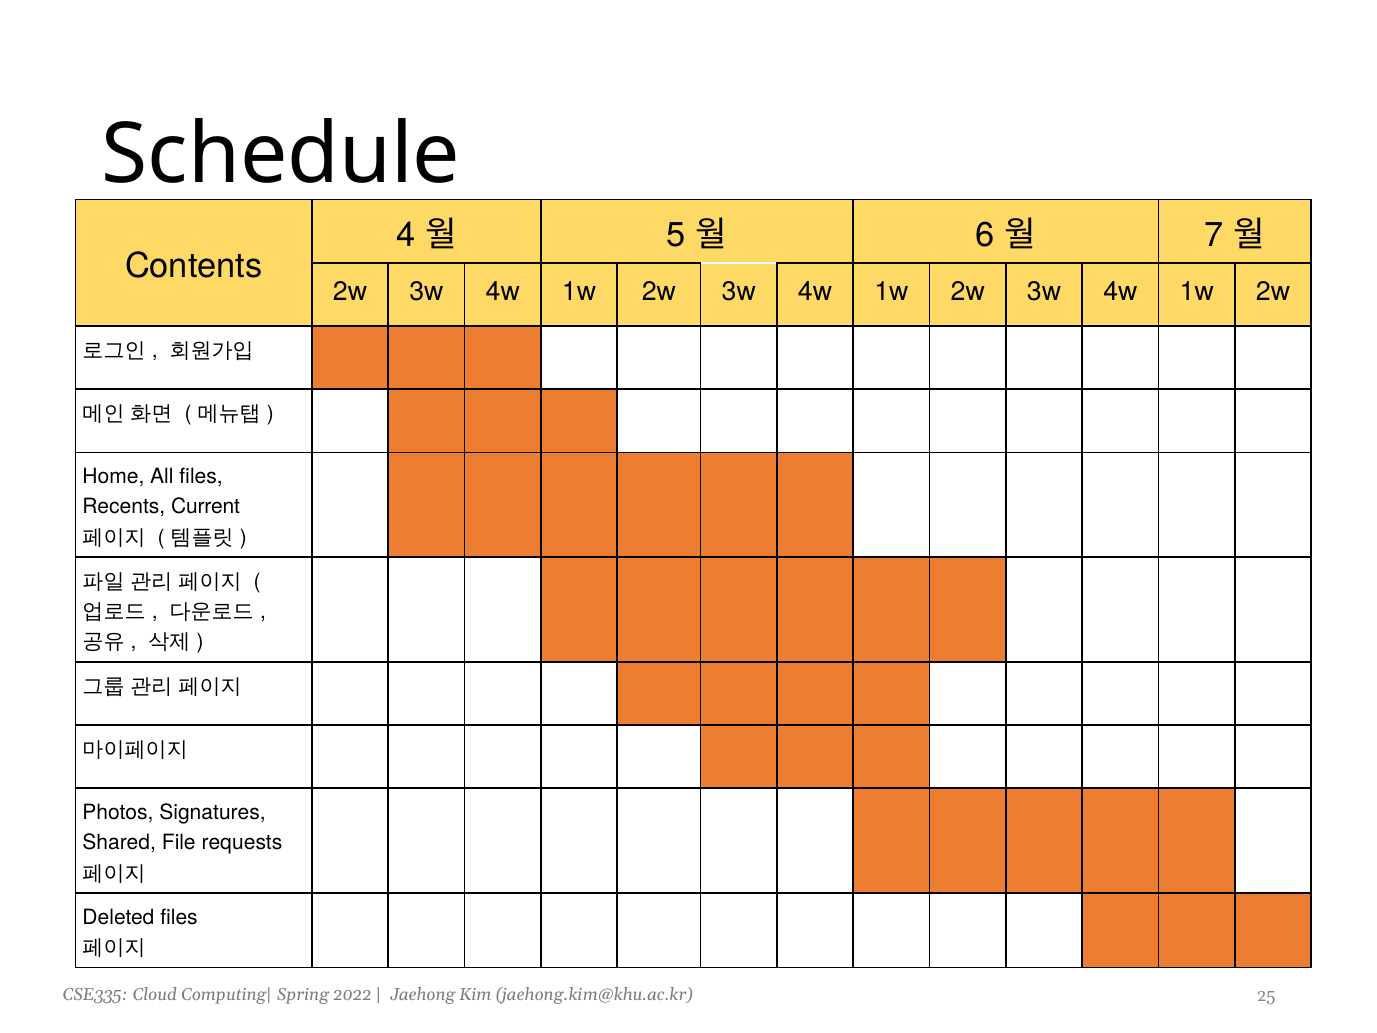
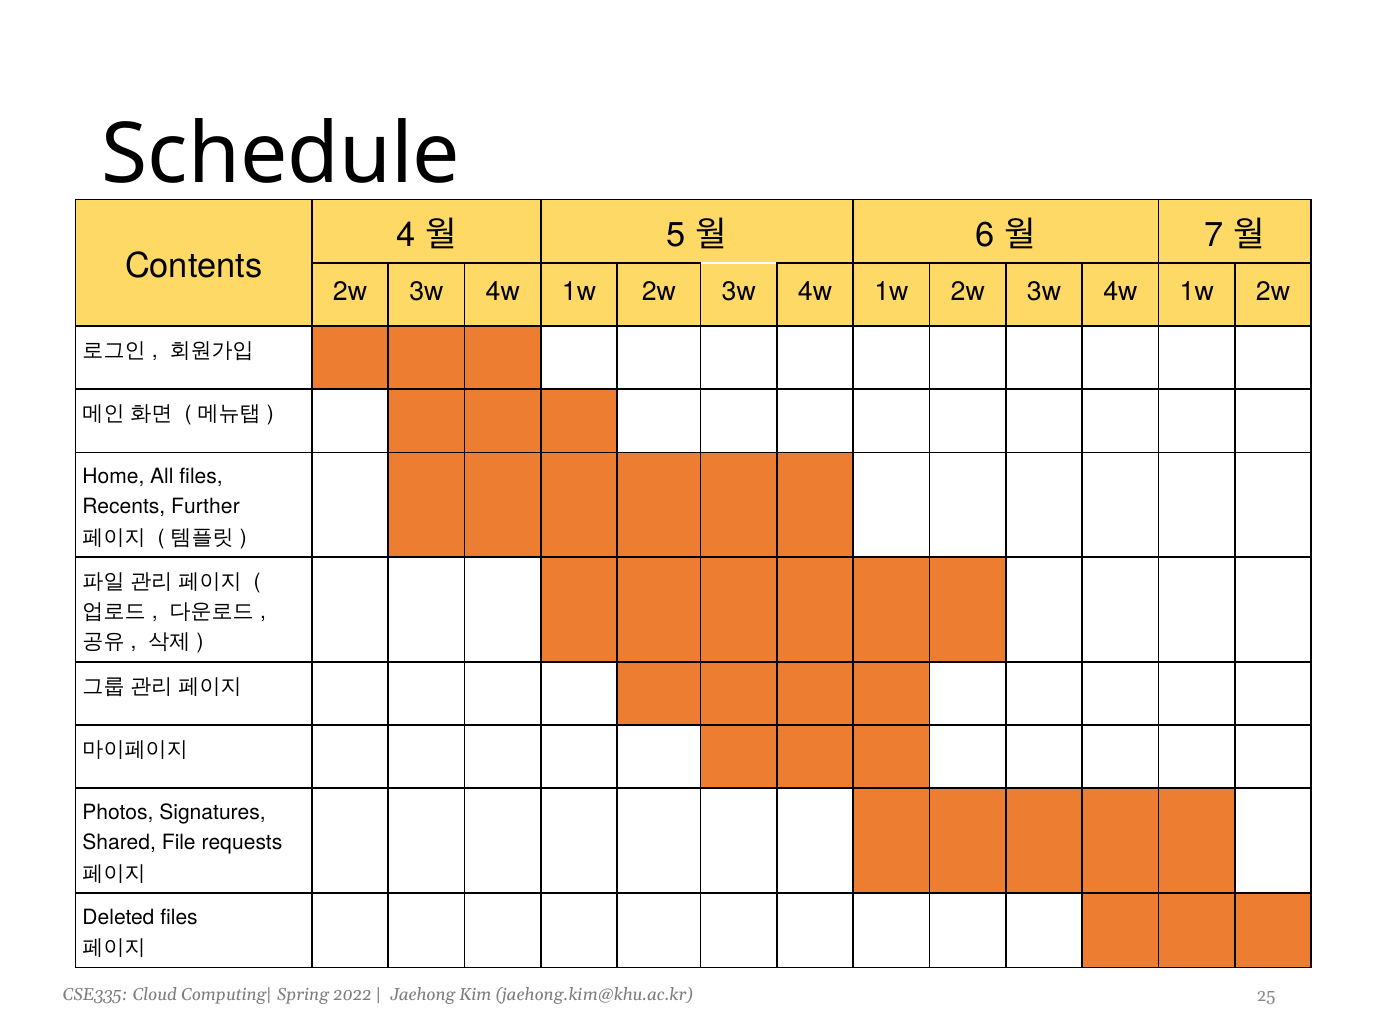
Current: Current -> Further (205, 507)
